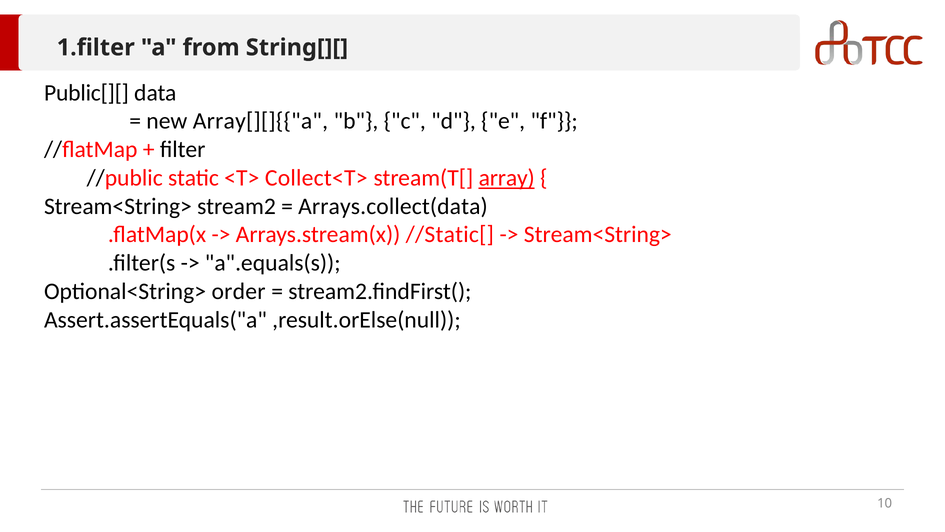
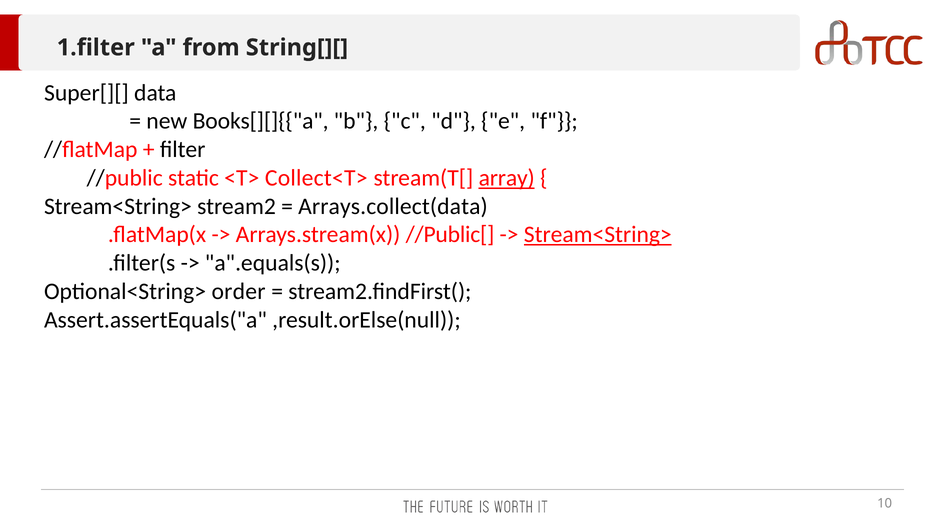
Public[][: Public[][ -> Super[][ (86, 93)
Array[][]{{"a: Array[][]{{"a -> Books[][]{{"a (261, 121)
//Static[: //Static[ -> //Public[ (450, 234)
Stream<String> underline: none -> present (598, 234)
